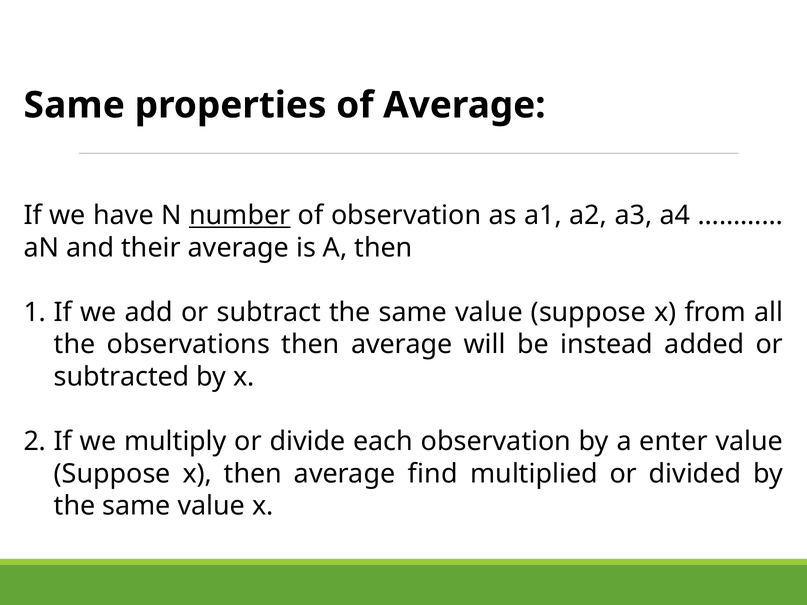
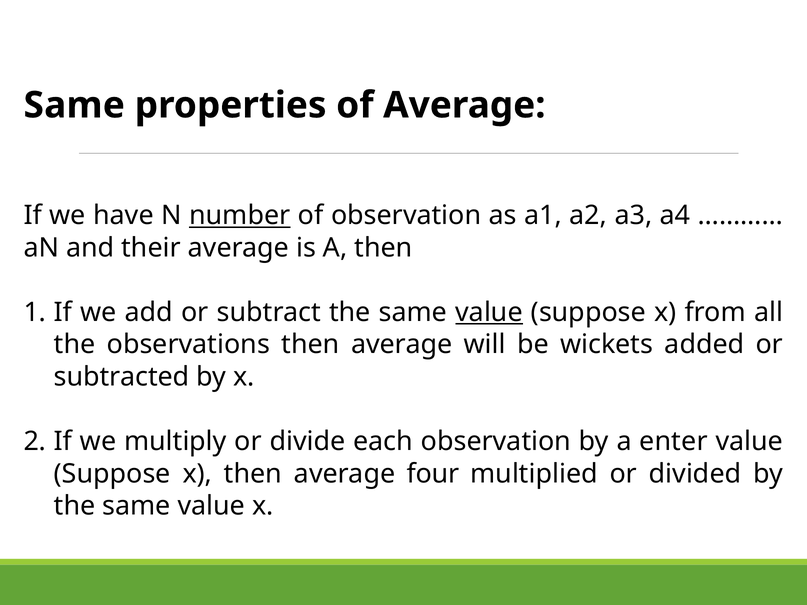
value underline: none -> present (489, 312)
instead: instead -> wickets (607, 345)
find: find -> four (433, 474)
